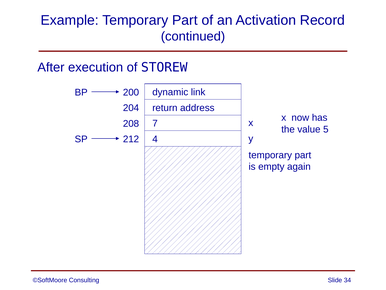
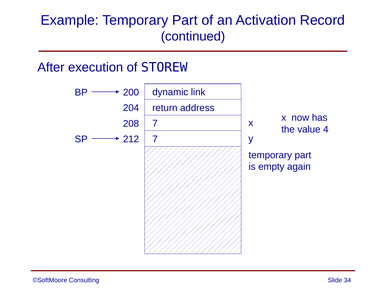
5: 5 -> 4 (326, 129)
SP 4: 4 -> 7 (155, 139)
